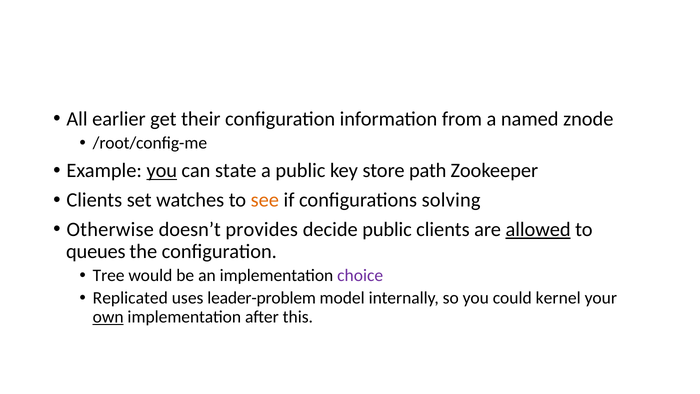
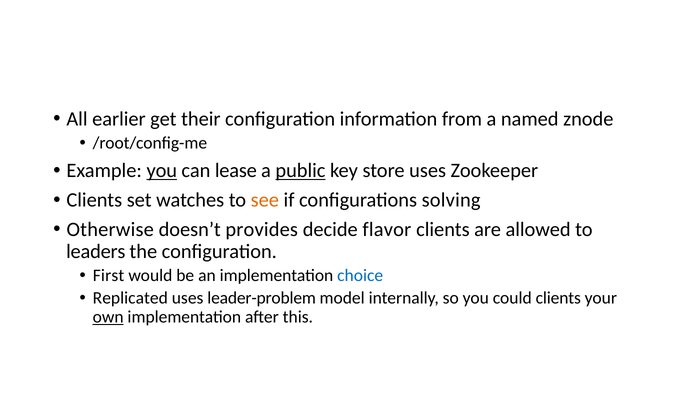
state: state -> lease (236, 171)
public underline: none -> present (300, 171)
store path: path -> uses (428, 171)
decide public: public -> flavor (387, 229)
allowed underline: present -> none (538, 229)
queues: queues -> leaders (96, 251)
Tree: Tree -> First (109, 275)
choice colour: purple -> blue (360, 275)
could kernel: kernel -> clients (558, 298)
